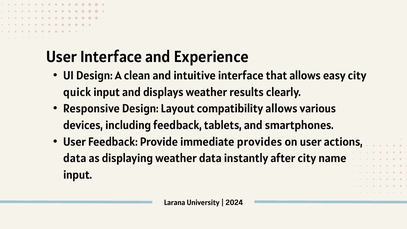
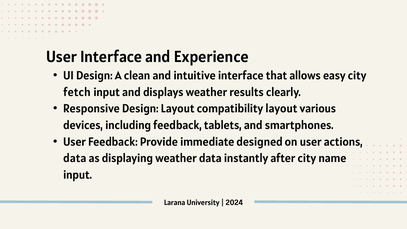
quick: quick -> fetch (77, 92)
compatibility allows: allows -> layout (281, 109)
provides: provides -> designed (260, 142)
